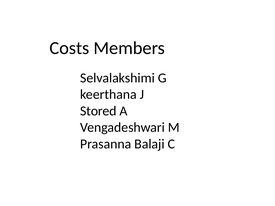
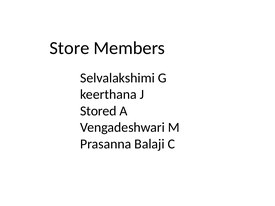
Costs: Costs -> Store (69, 48)
